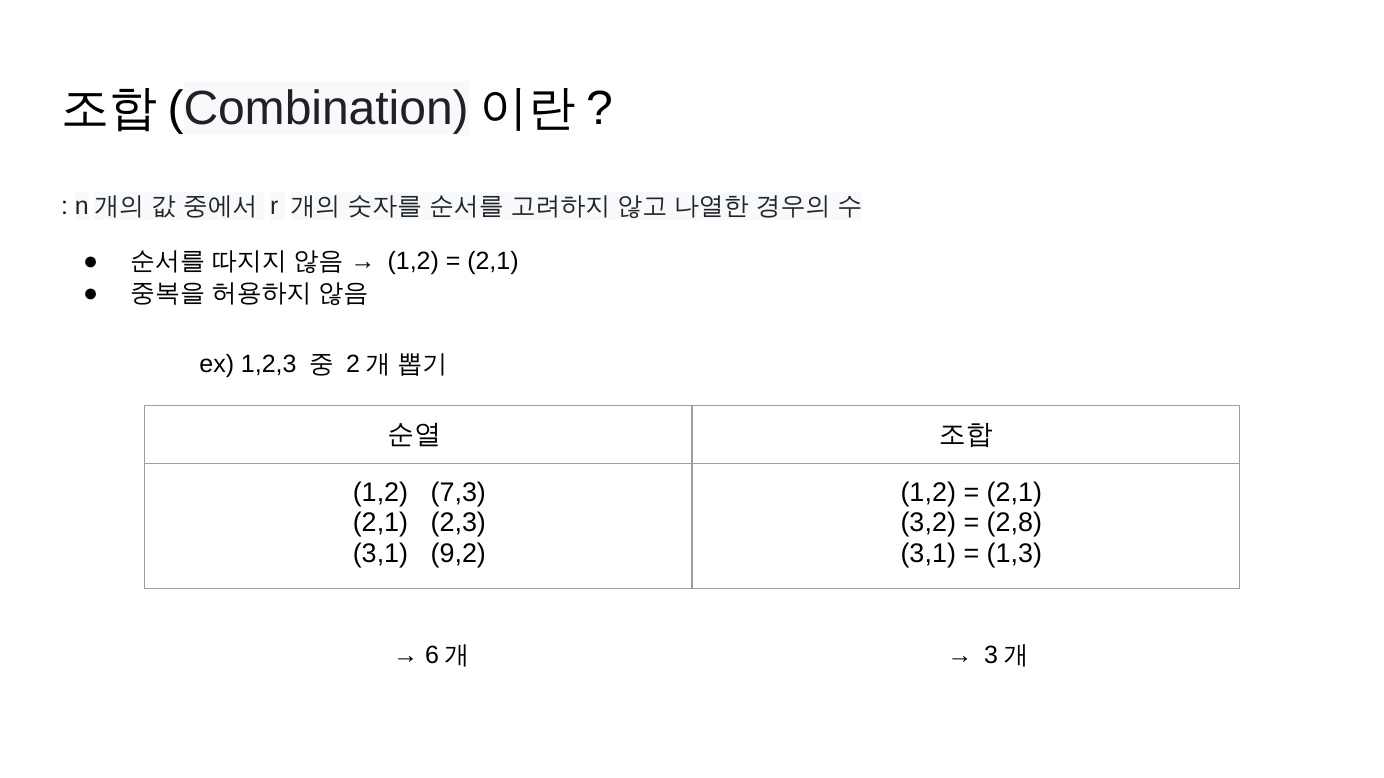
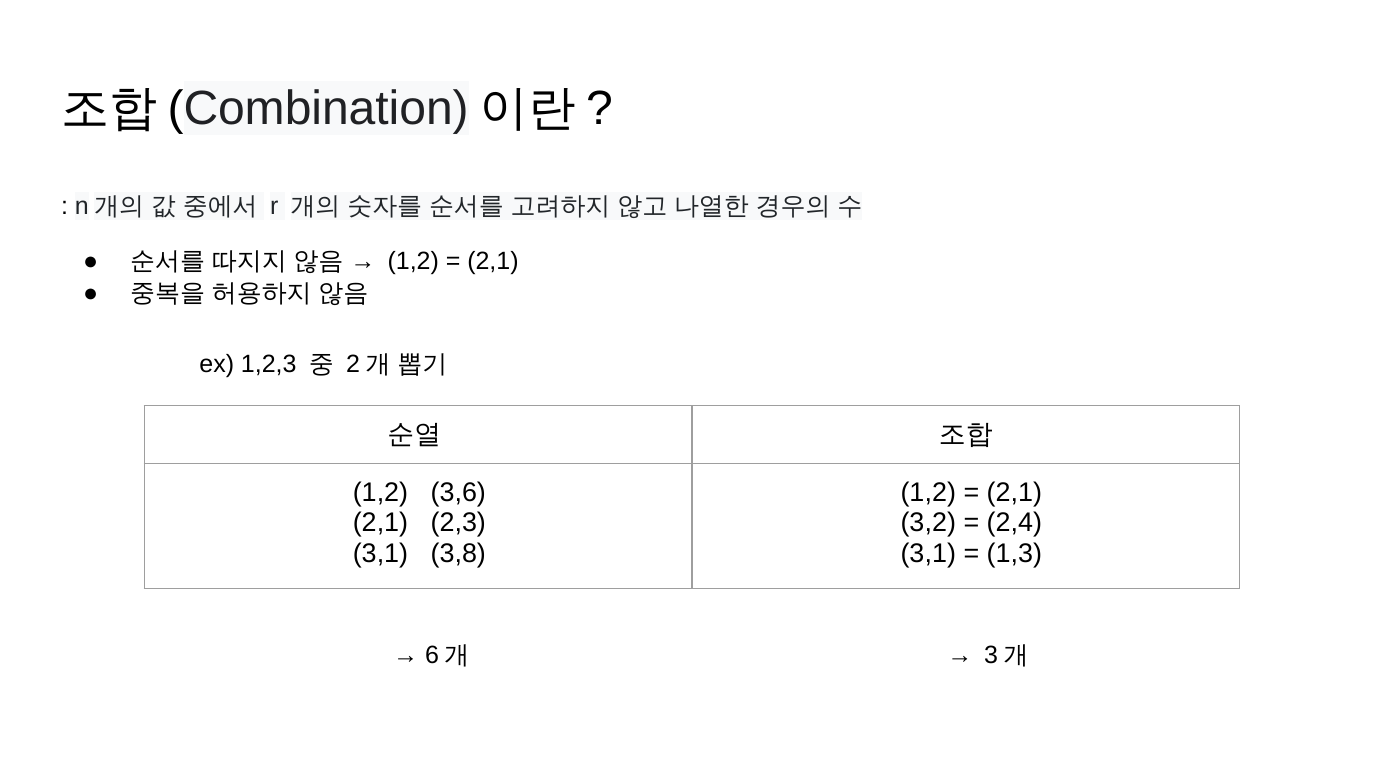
7,3: 7,3 -> 3,6 (458, 493)
2,8: 2,8 -> 2,4 (1014, 523)
9,2: 9,2 -> 3,8 (458, 554)
